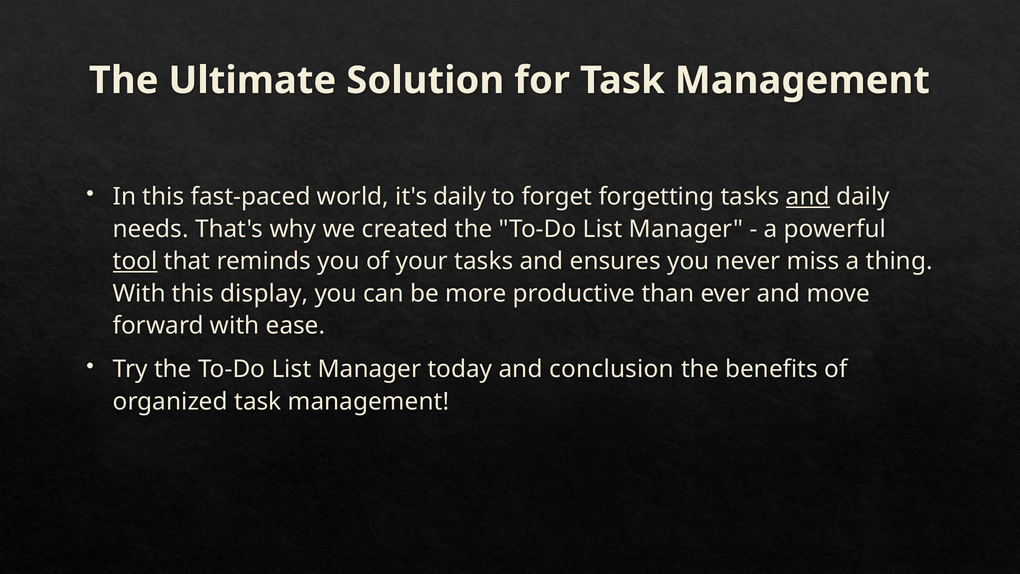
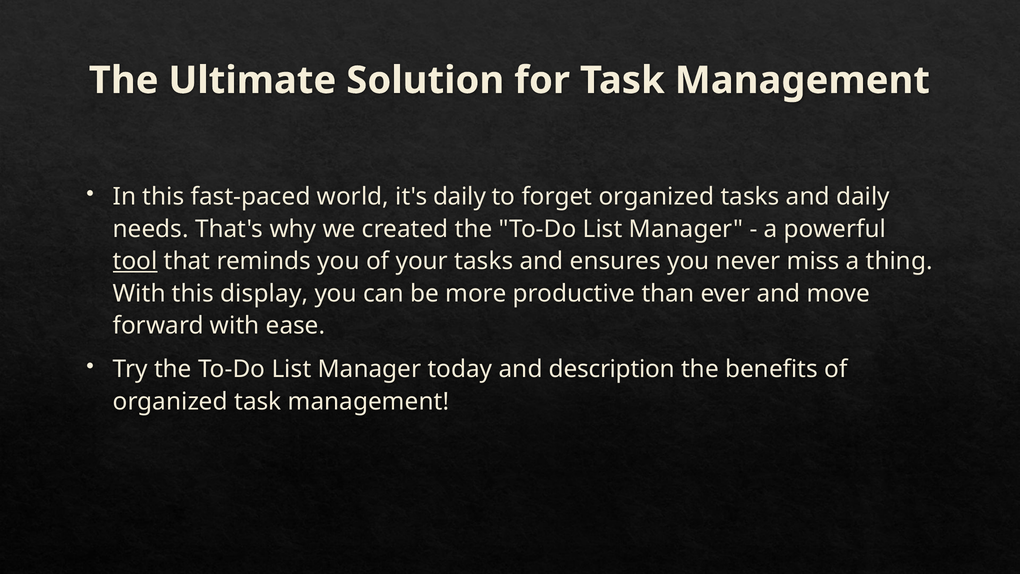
forget forgetting: forgetting -> organized (656, 197)
and underline: present -> none (808, 197)
conclusion: conclusion -> description (612, 369)
